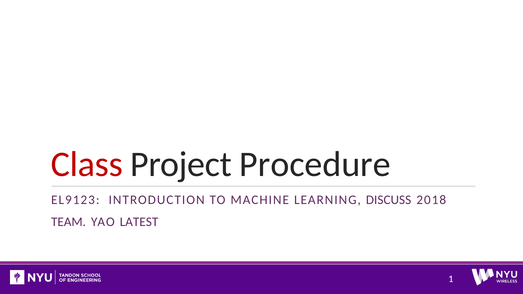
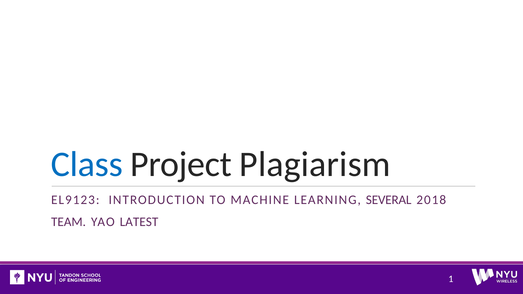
Class colour: red -> blue (87, 164)
Procedure: Procedure -> Plagiarism (315, 164)
DISCUSS: DISCUSS -> SEVERAL (389, 200)
